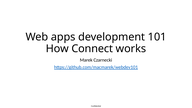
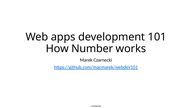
Connect: Connect -> Number (92, 49)
